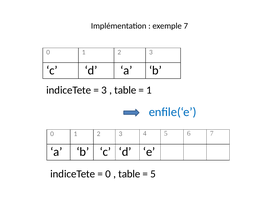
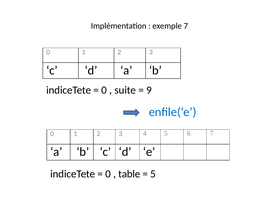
3: 3 -> 0 (104, 90)
table: table -> suite (125, 90)
1: 1 -> 9 (149, 90)
